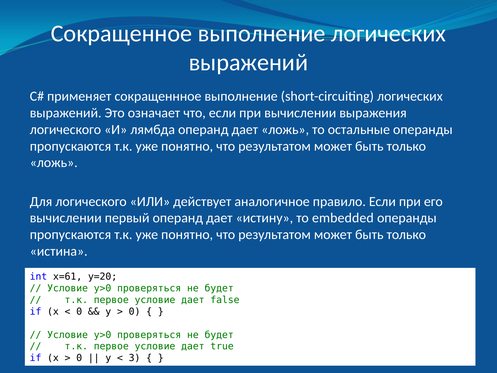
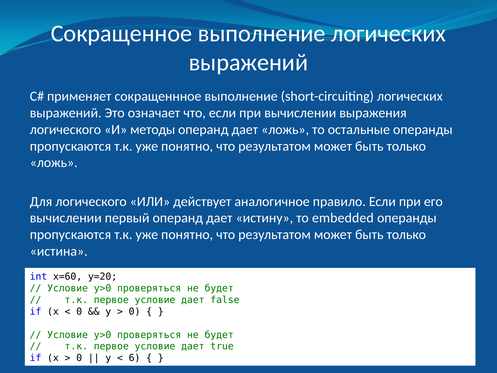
лямбда: лямбда -> методы (153, 129)
x=61: x=61 -> x=60 (68, 277)
3: 3 -> 6 (135, 358)
